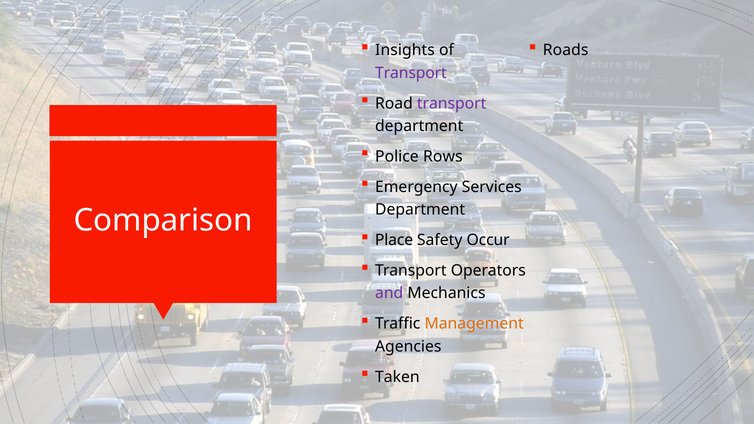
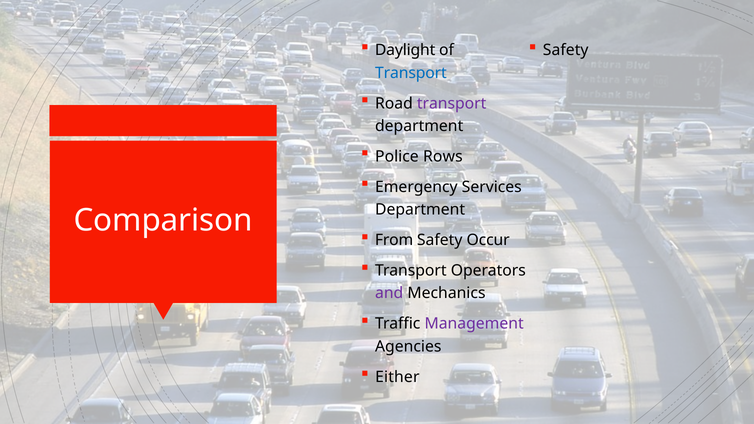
Insights: Insights -> Daylight (405, 50)
Roads: Roads -> Safety (566, 50)
Transport colour: purple -> blue (411, 73)
Place: Place -> From (394, 240)
Management colour: orange -> purple (474, 324)
Taken: Taken -> Either (397, 377)
